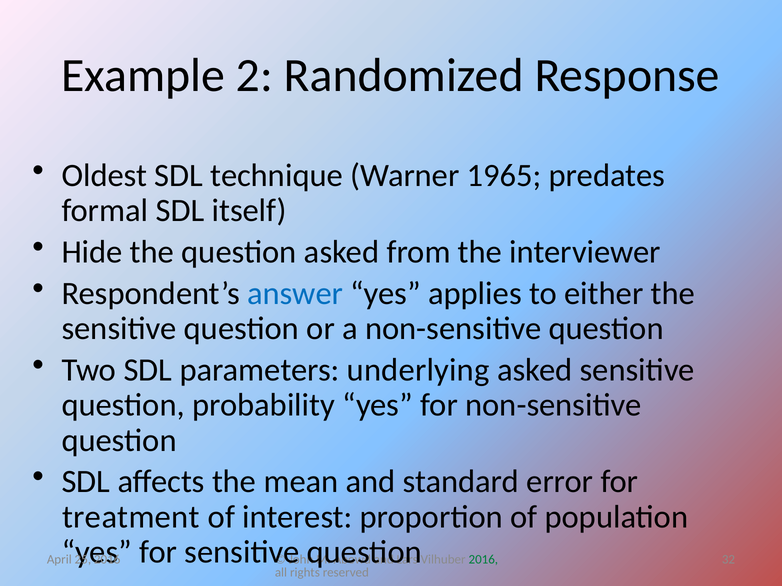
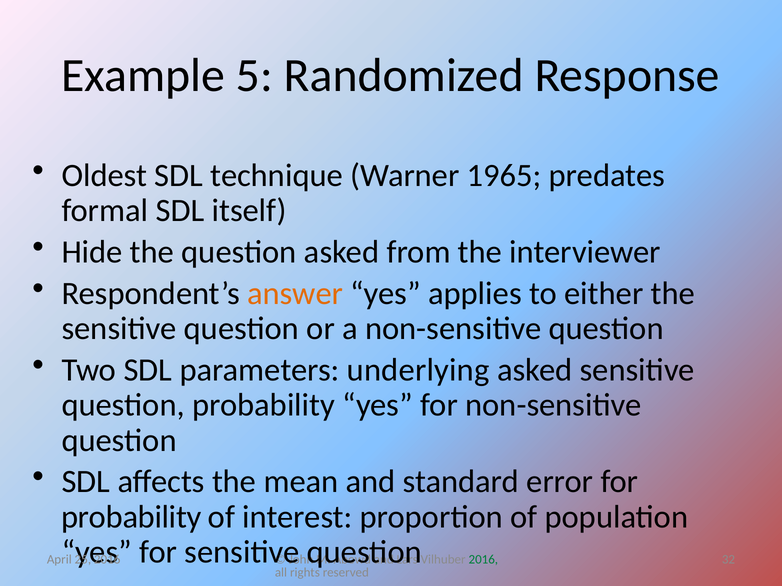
2: 2 -> 5 (254, 76)
answer colour: blue -> orange (295, 294)
treatment: treatment -> probability (131, 517)
